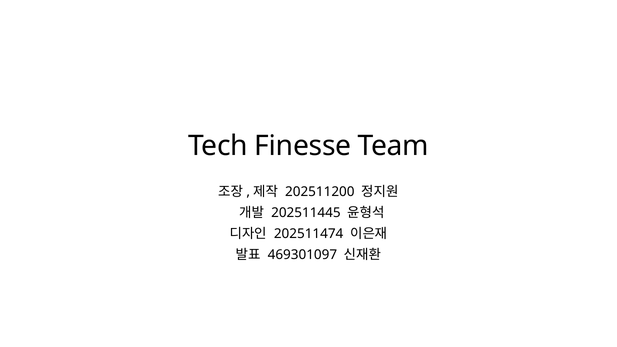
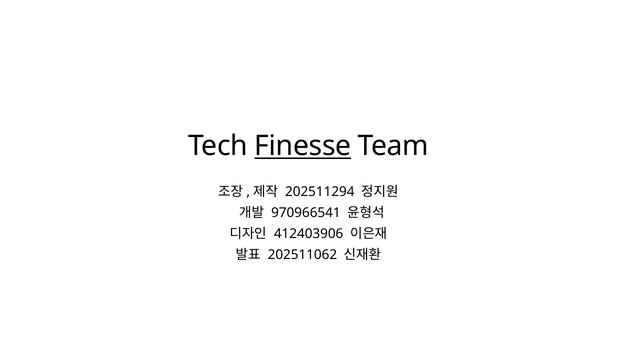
Finesse underline: none -> present (303, 146)
202511200: 202511200 -> 202511294 (320, 192)
202511445: 202511445 -> 970966541 (306, 213)
202511474: 202511474 -> 412403906 (309, 234)
469301097: 469301097 -> 202511062 (302, 255)
